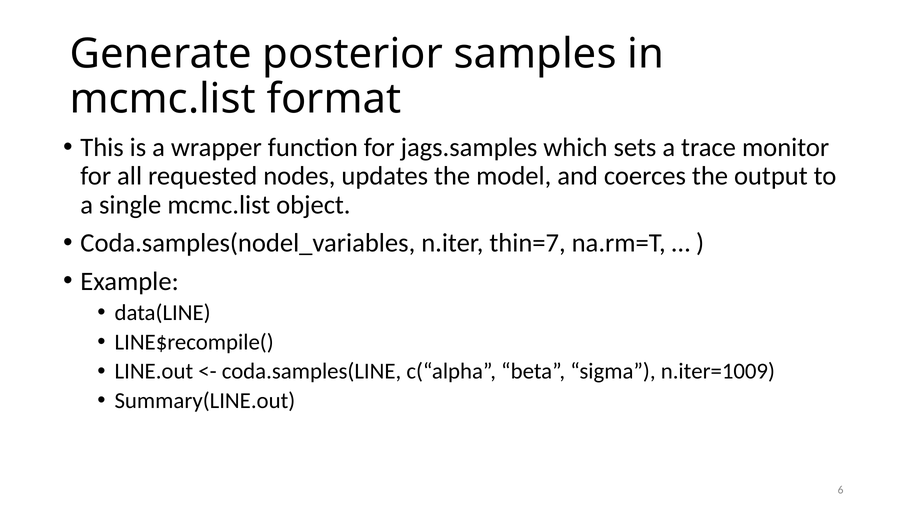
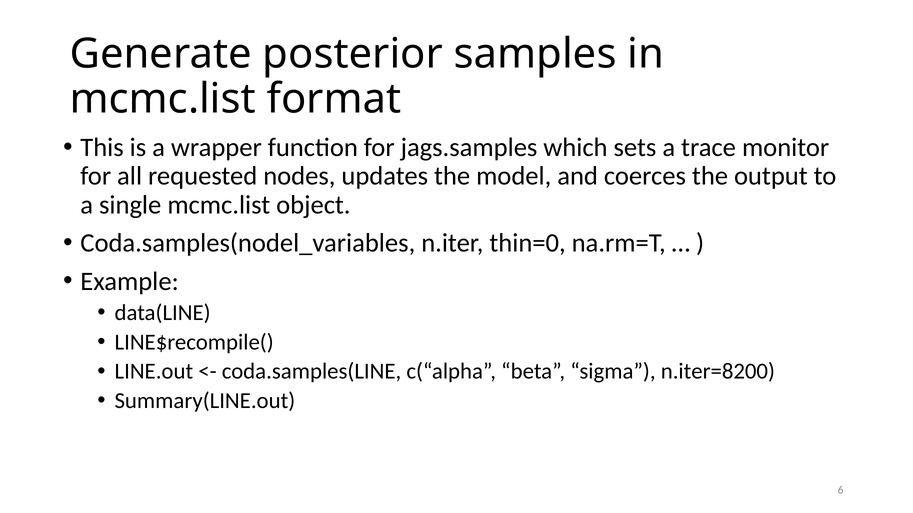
thin=7: thin=7 -> thin=0 (528, 243)
n.iter=1009: n.iter=1009 -> n.iter=8200 (718, 372)
